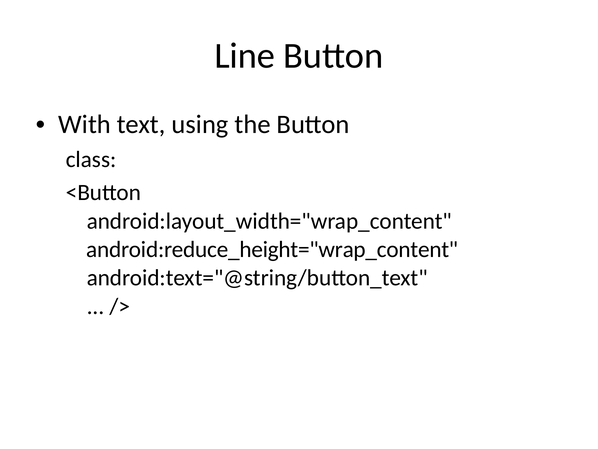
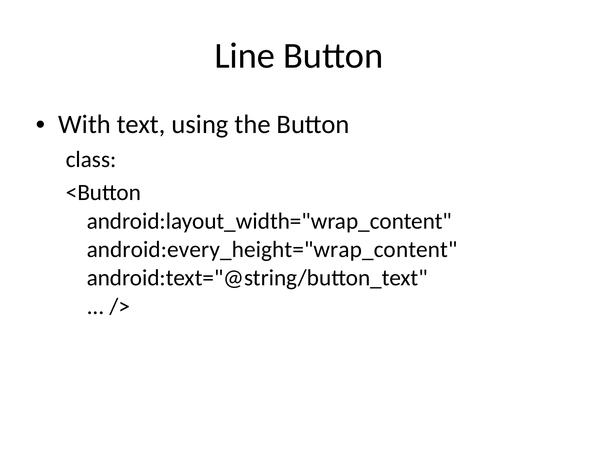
android:reduce_height="wrap_content: android:reduce_height="wrap_content -> android:every_height="wrap_content (272, 249)
